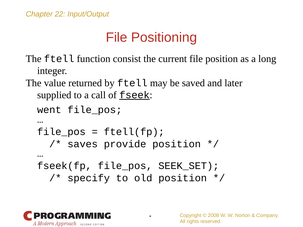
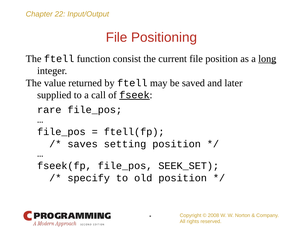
long underline: none -> present (267, 59)
went: went -> rare (49, 110)
provide: provide -> setting (125, 144)
